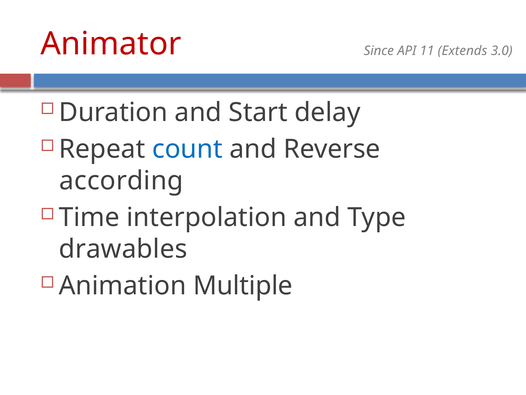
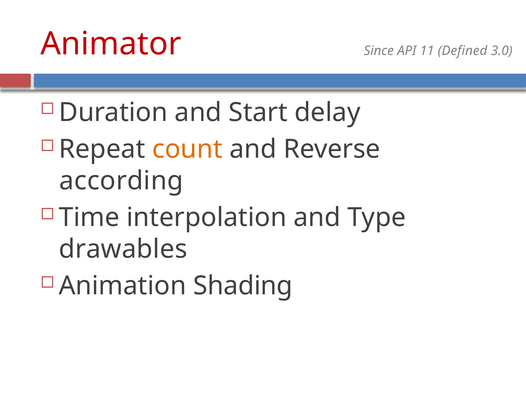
Extends: Extends -> Defined (463, 51)
count colour: blue -> orange (187, 149)
Multiple: Multiple -> Shading (243, 285)
